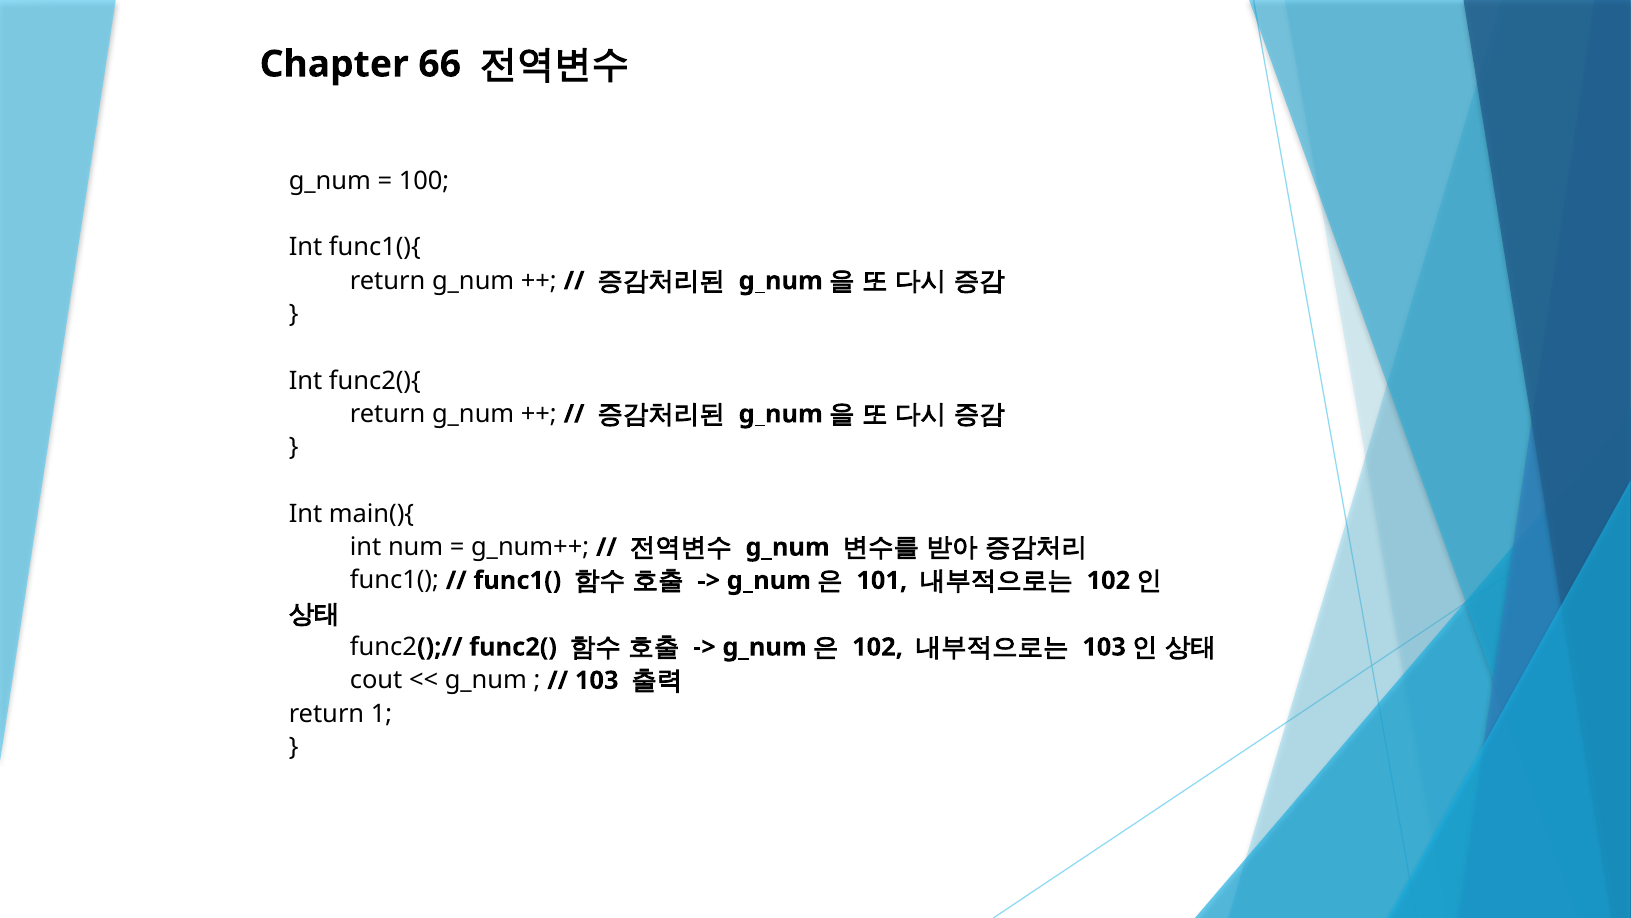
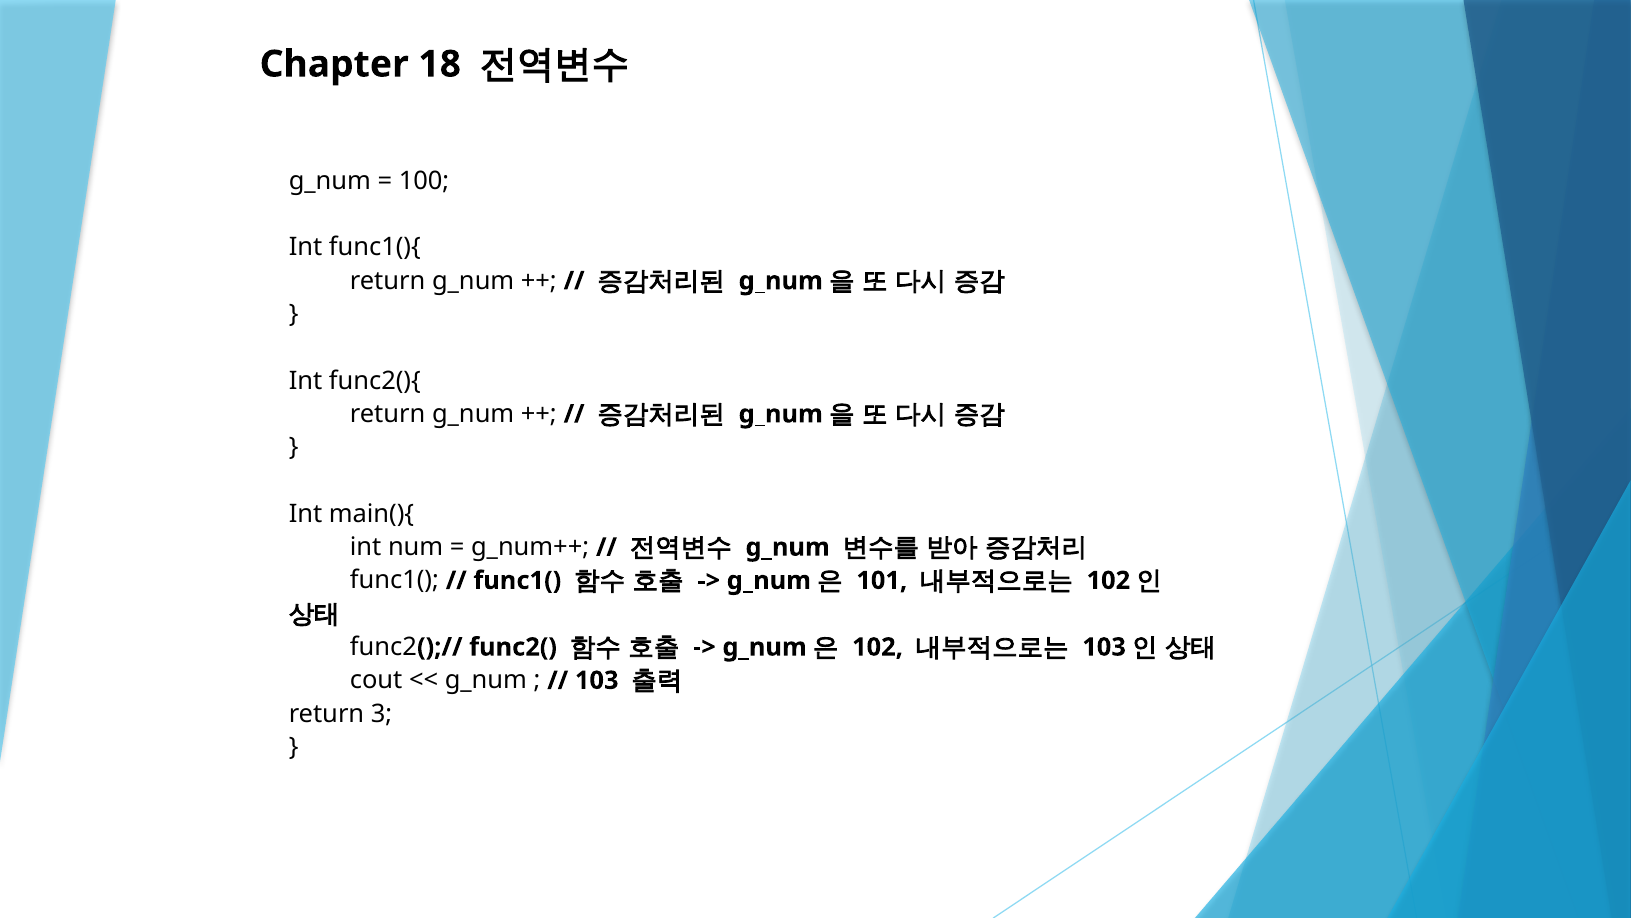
66: 66 -> 18 (440, 64)
1: 1 -> 3 (382, 713)
